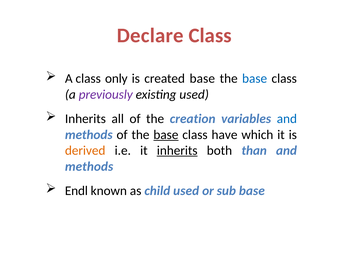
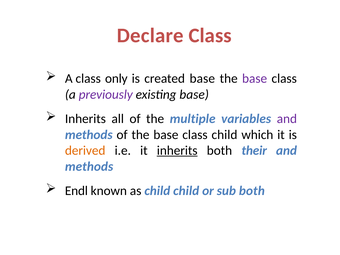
base colour: blue -> purple (255, 79)
existing used: used -> base (194, 94)
creation: creation -> multiple (193, 119)
and colour: blue -> purple (287, 119)
base underline: present -> none (166, 135)
class have: have -> child (224, 135)
than: than -> their (254, 151)
child used: used -> child (186, 191)
sub base: base -> both (252, 191)
